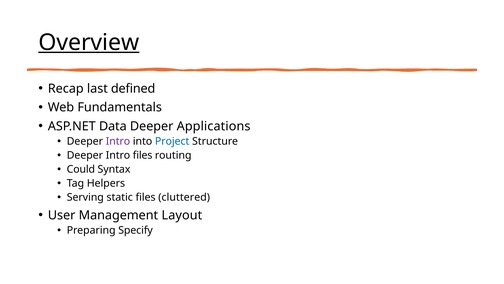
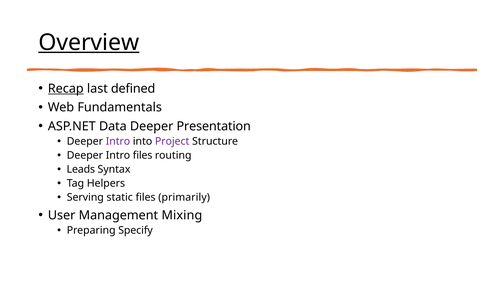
Recap underline: none -> present (66, 88)
Applications: Applications -> Presentation (214, 126)
Project colour: blue -> purple (172, 141)
Could: Could -> Leads (81, 169)
cluttered: cluttered -> primarily (184, 197)
Layout: Layout -> Mixing (182, 215)
